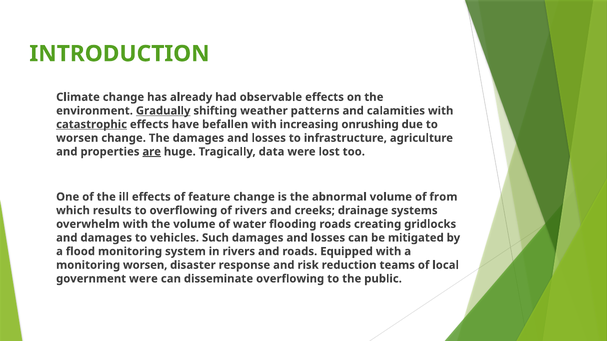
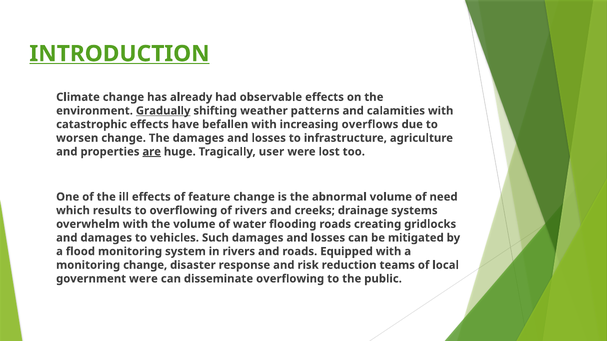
INTRODUCTION underline: none -> present (120, 54)
catastrophic underline: present -> none (92, 125)
onrushing: onrushing -> overflows (370, 125)
data: data -> user (271, 152)
from: from -> need (444, 197)
monitoring worsen: worsen -> change (145, 265)
